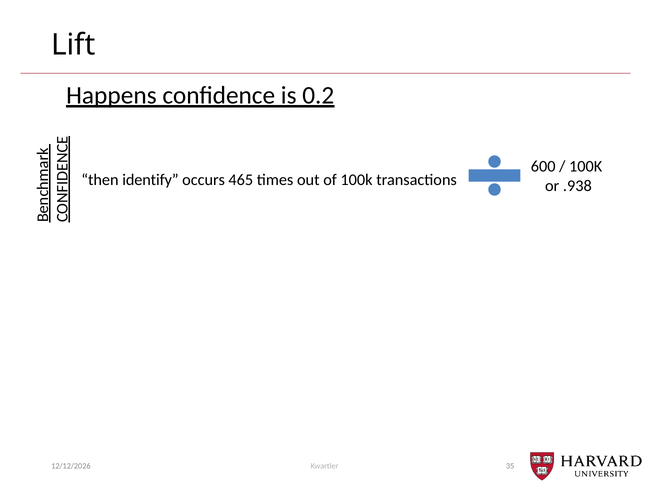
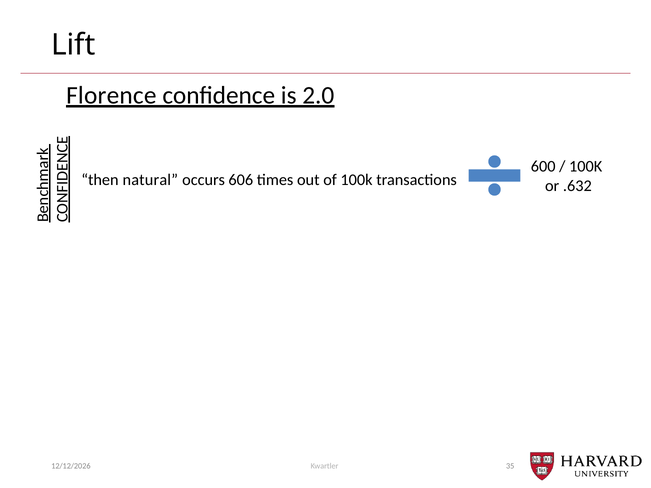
Happens: Happens -> Florence (111, 95)
0.2: 0.2 -> 2.0 (318, 95)
identify: identify -> natural (150, 180)
465: 465 -> 606 (241, 180)
.938: .938 -> .632 (577, 186)
